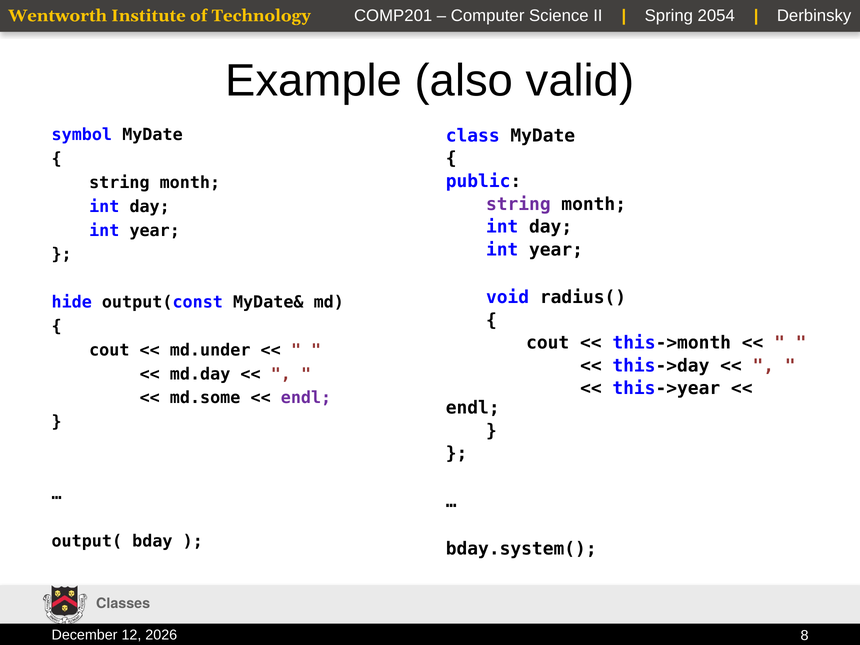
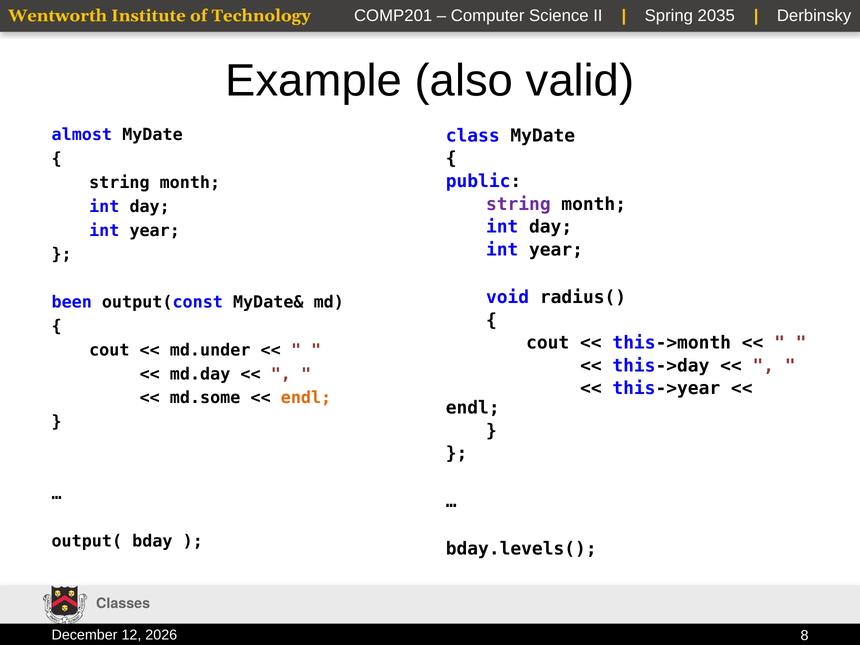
2054: 2054 -> 2035 (716, 16)
symbol: symbol -> almost (82, 135)
hide: hide -> been (72, 302)
endl colour: purple -> orange (306, 398)
bday.system(: bday.system( -> bday.levels( (521, 549)
